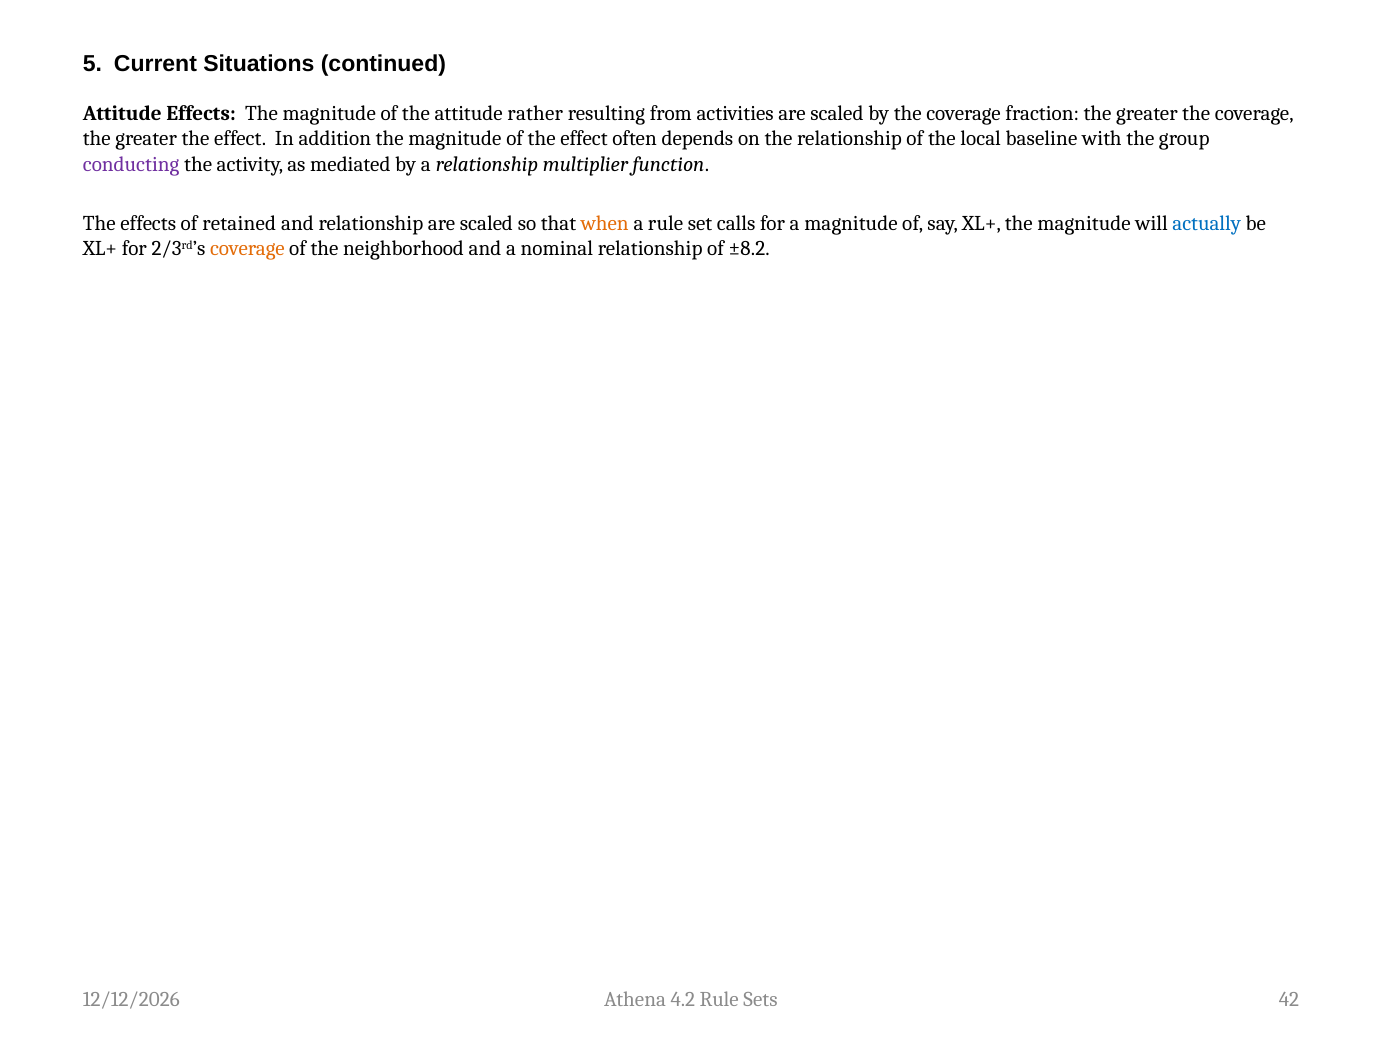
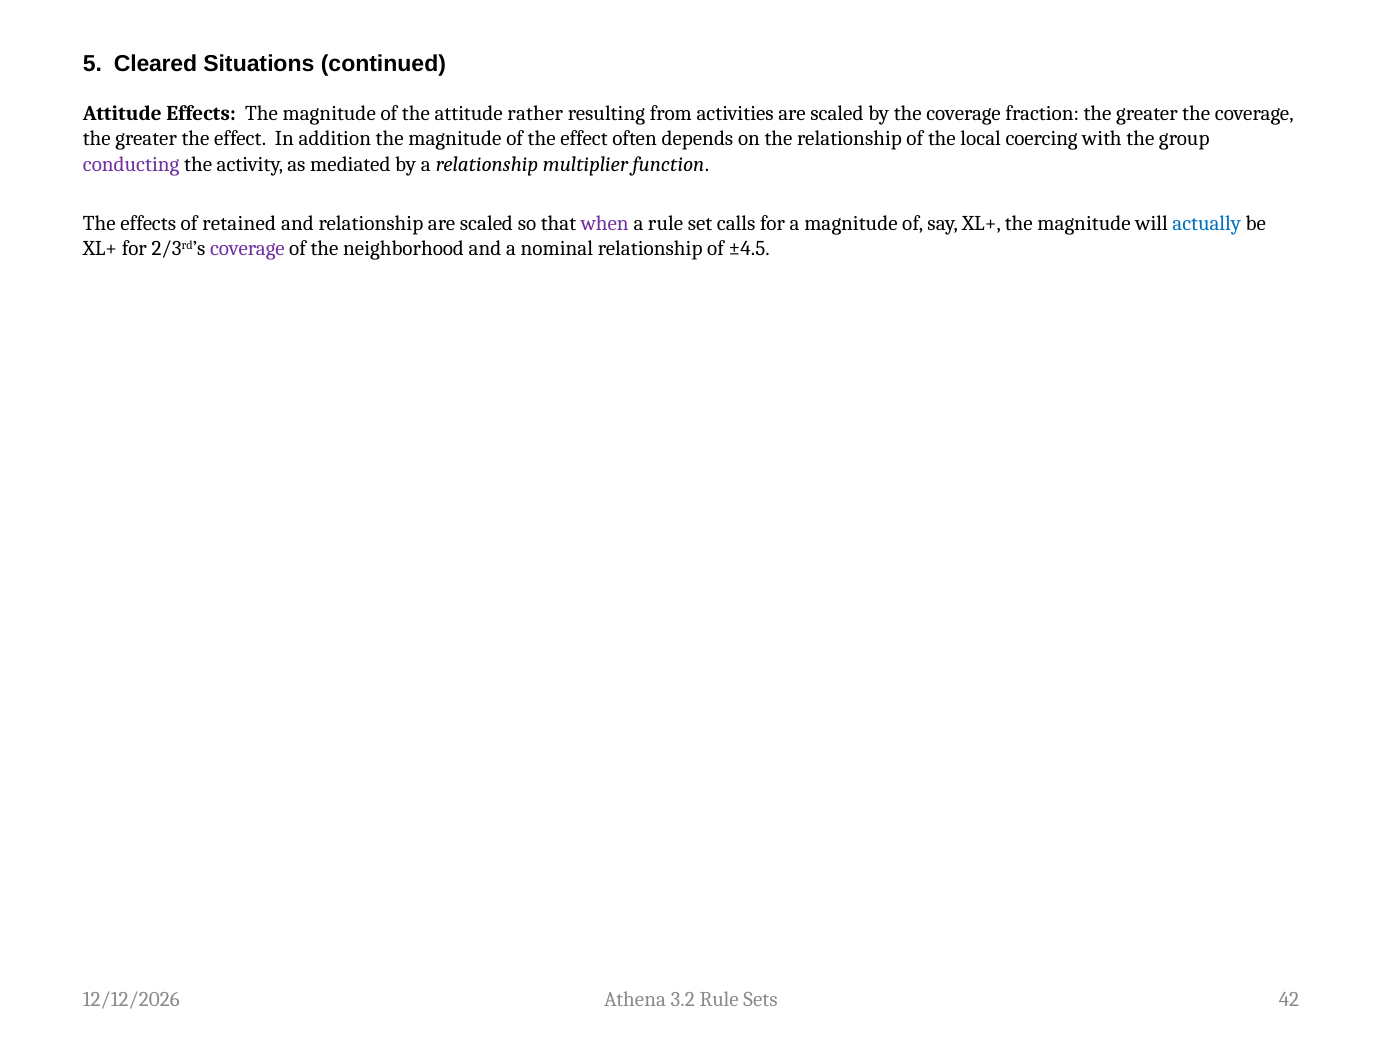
Current: Current -> Cleared (156, 64)
baseline: baseline -> coercing (1042, 139)
when colour: orange -> purple (605, 223)
coverage colour: orange -> purple (247, 249)
±8.2: ±8.2 -> ±4.5 (749, 249)
4.2: 4.2 -> 3.2 (683, 999)
